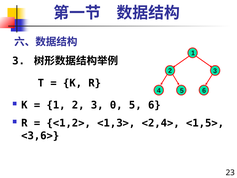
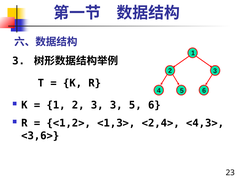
3 0: 0 -> 3 (116, 105)
<1,5>: <1,5> -> <4,3> (205, 123)
